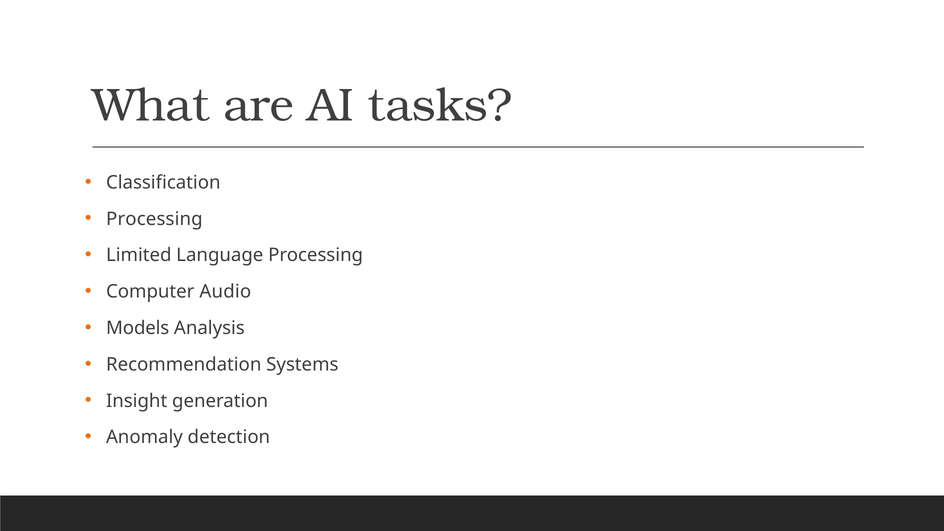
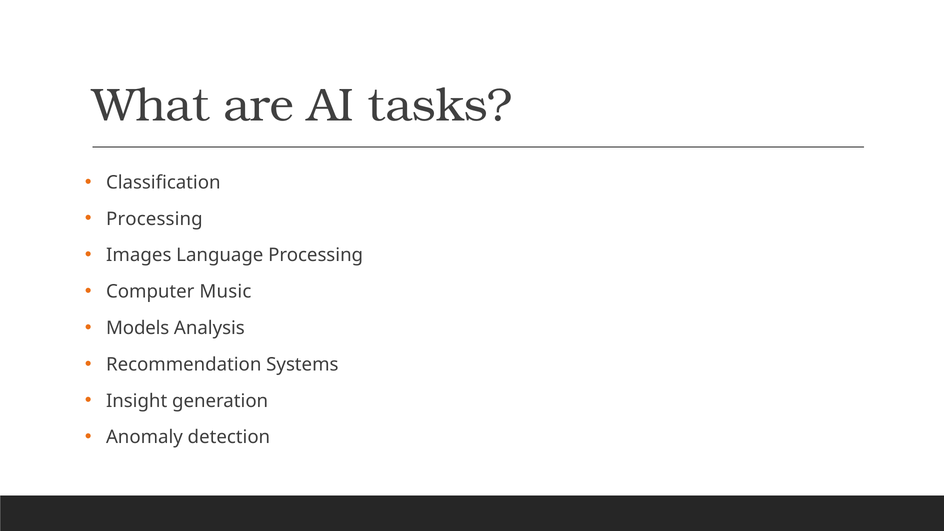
Limited: Limited -> Images (139, 255)
Audio: Audio -> Music (225, 292)
